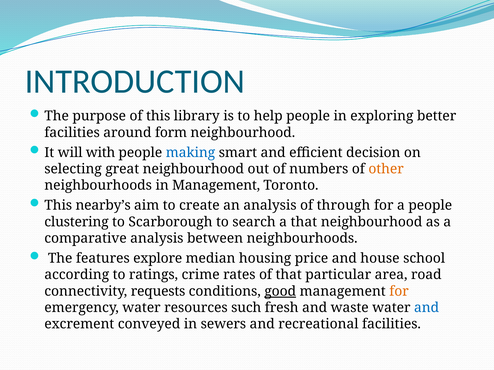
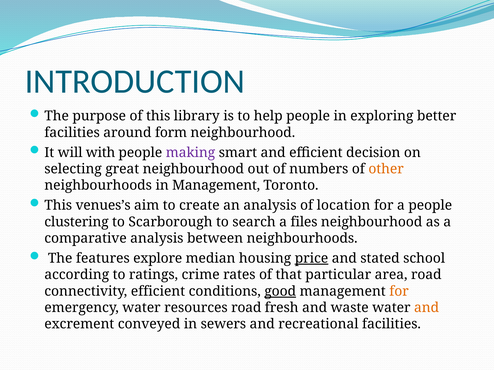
making colour: blue -> purple (191, 153)
nearby’s: nearby’s -> venues’s (103, 206)
through: through -> location (343, 206)
a that: that -> files (304, 222)
price underline: none -> present (311, 259)
house: house -> stated (380, 259)
connectivity requests: requests -> efficient (158, 292)
resources such: such -> road (246, 308)
and colour: blue -> orange (427, 308)
